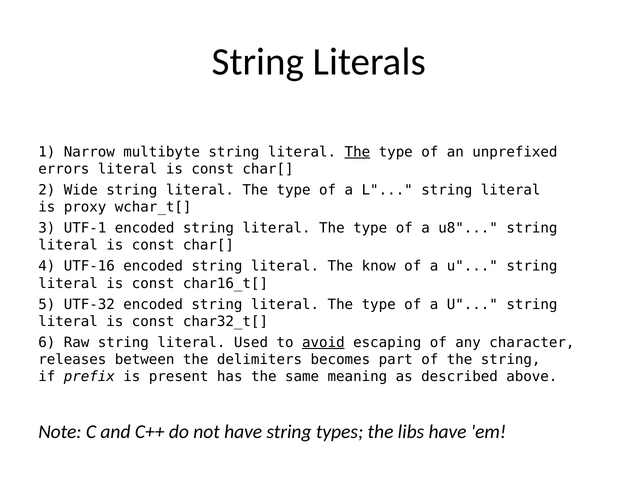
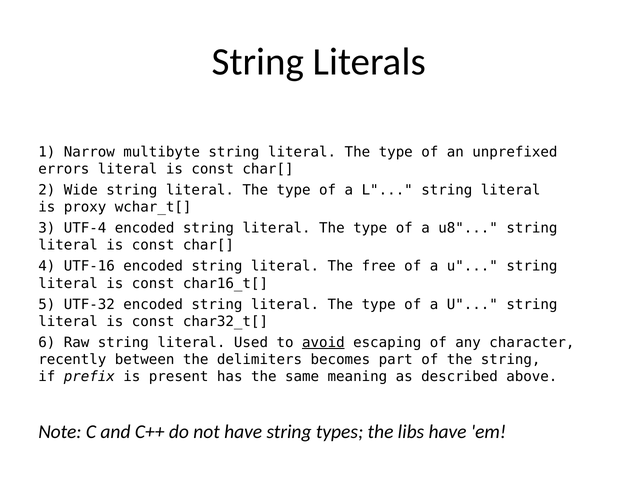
The underline: present -> none (357, 152)
UTF-1: UTF-1 -> UTF-4 (85, 228)
know: know -> free (379, 266)
releases: releases -> recently (72, 359)
